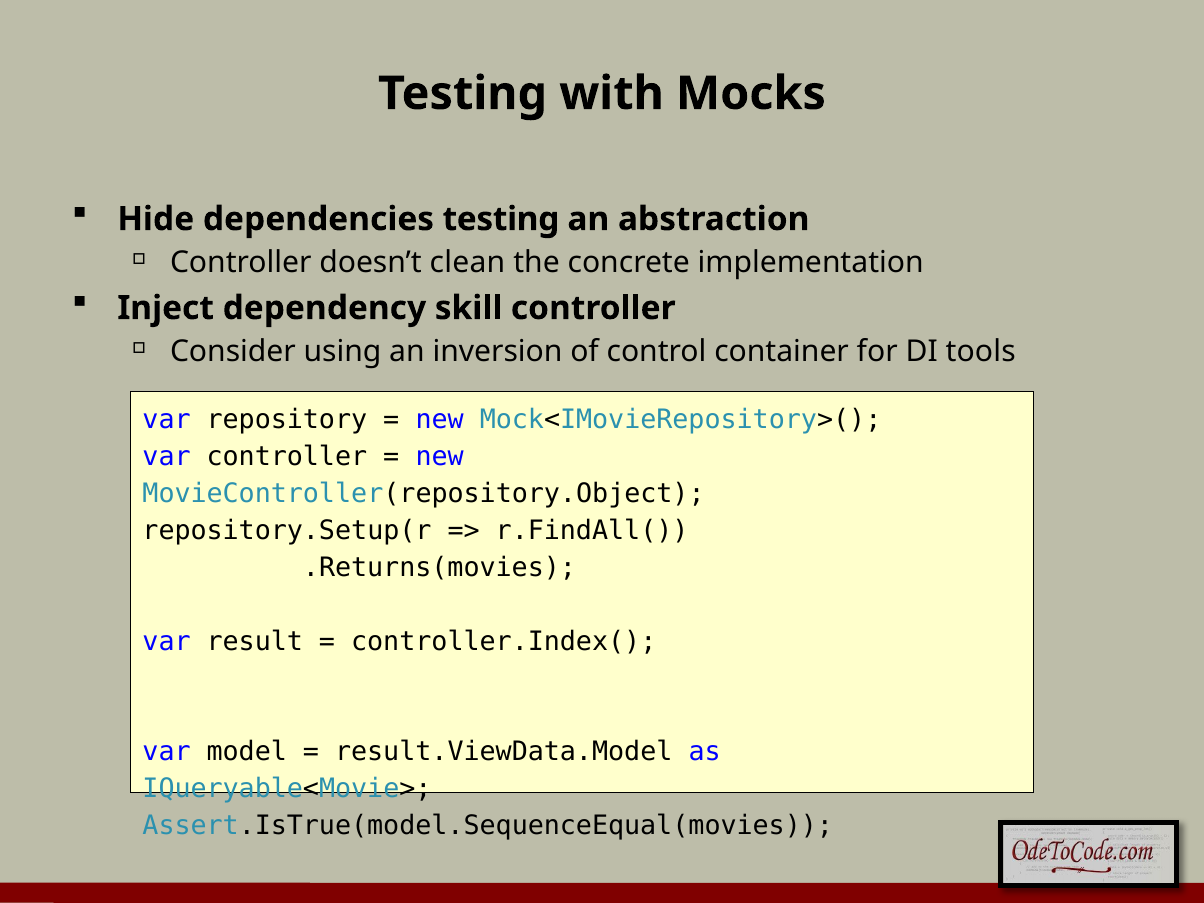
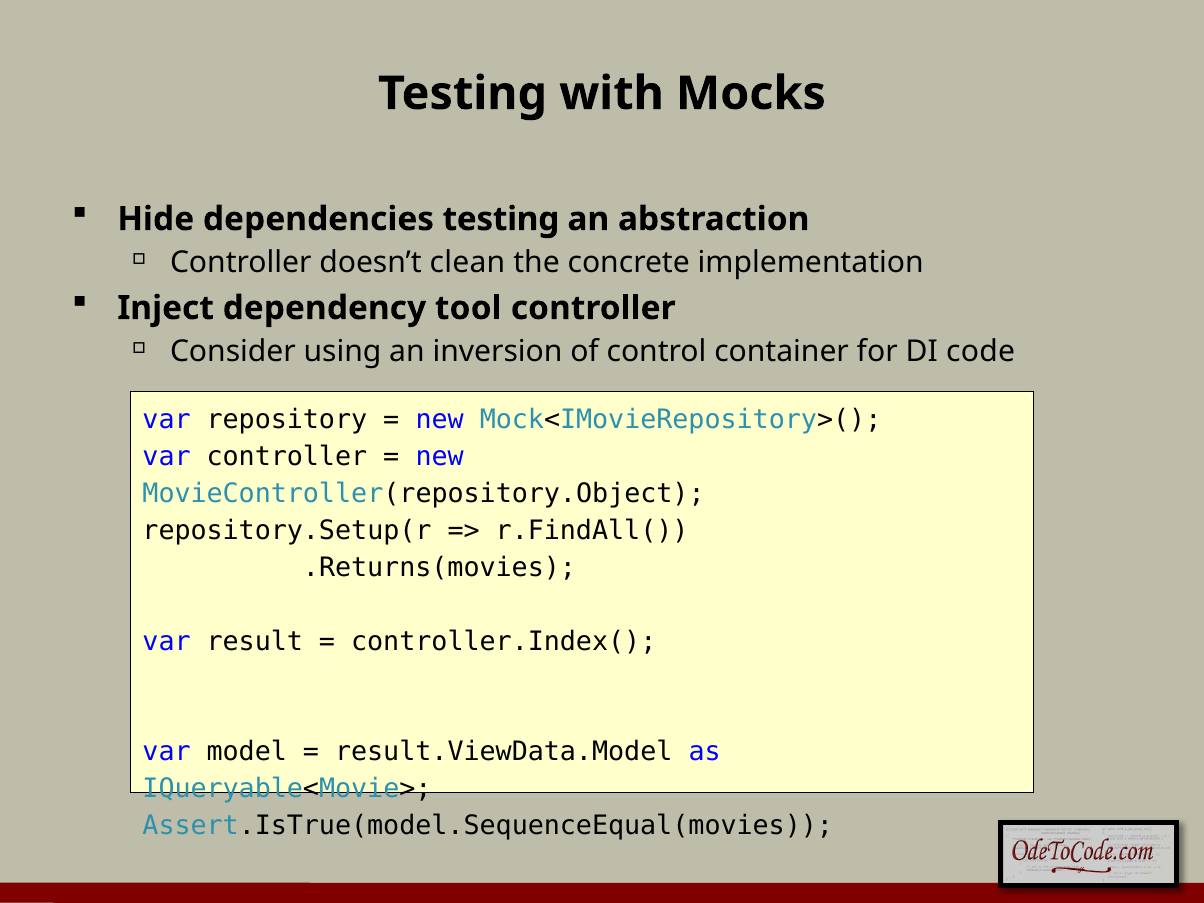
skill: skill -> tool (468, 308)
tools: tools -> code (981, 352)
